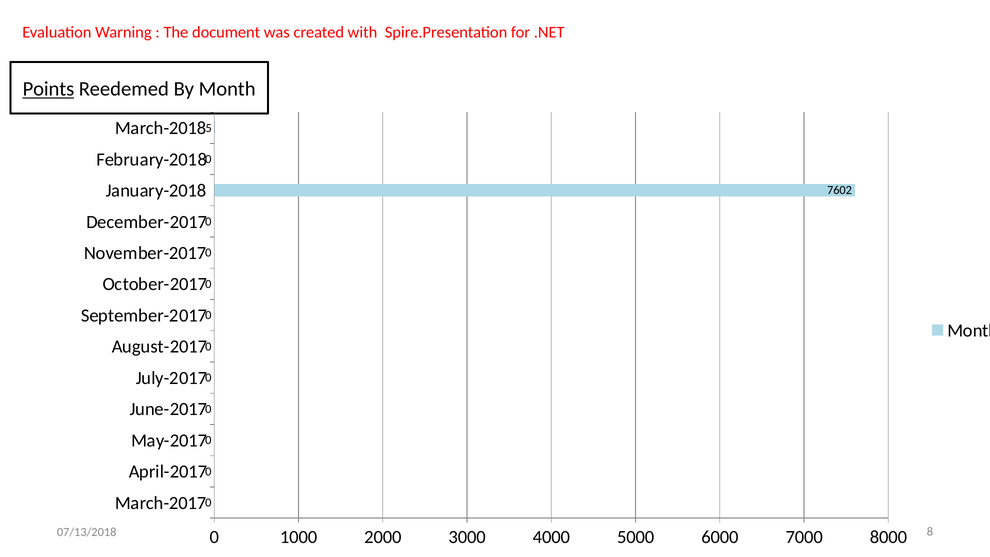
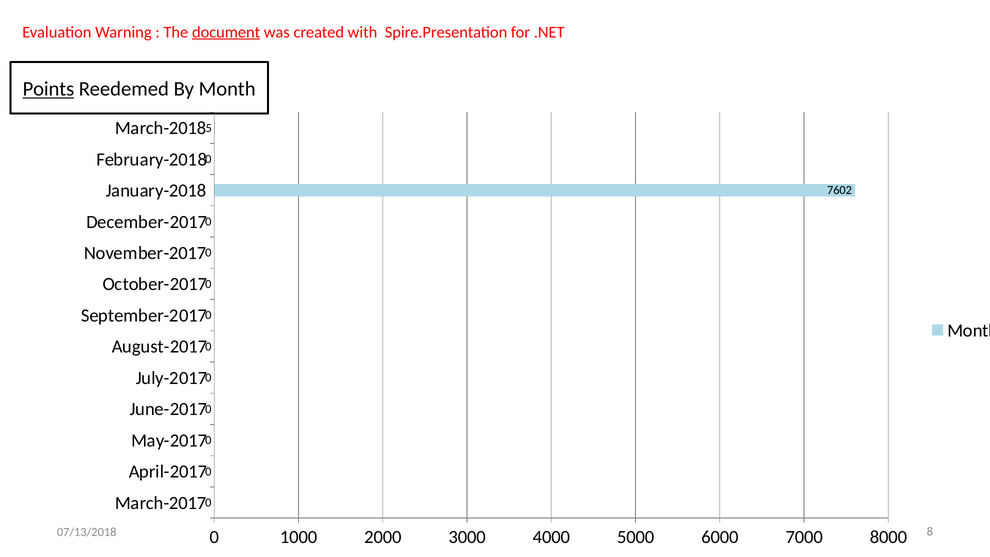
document underline: none -> present (226, 32)
